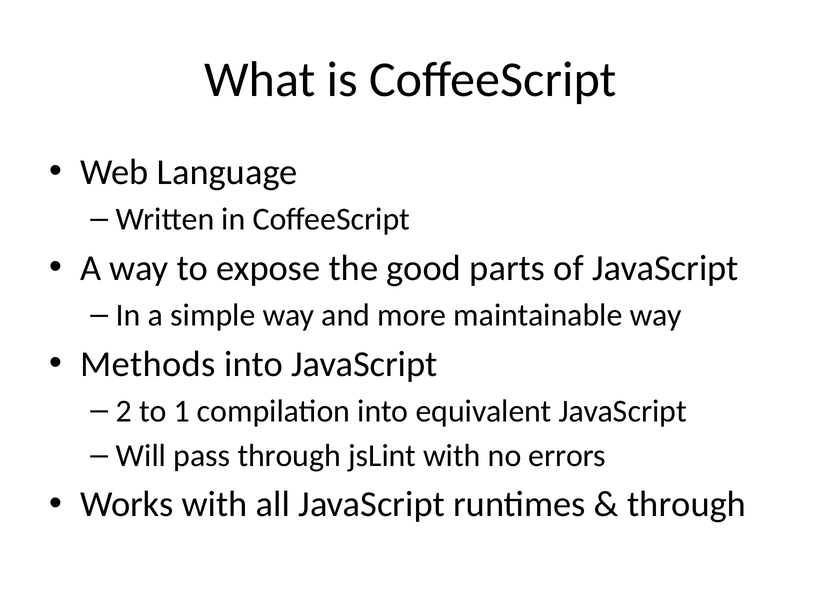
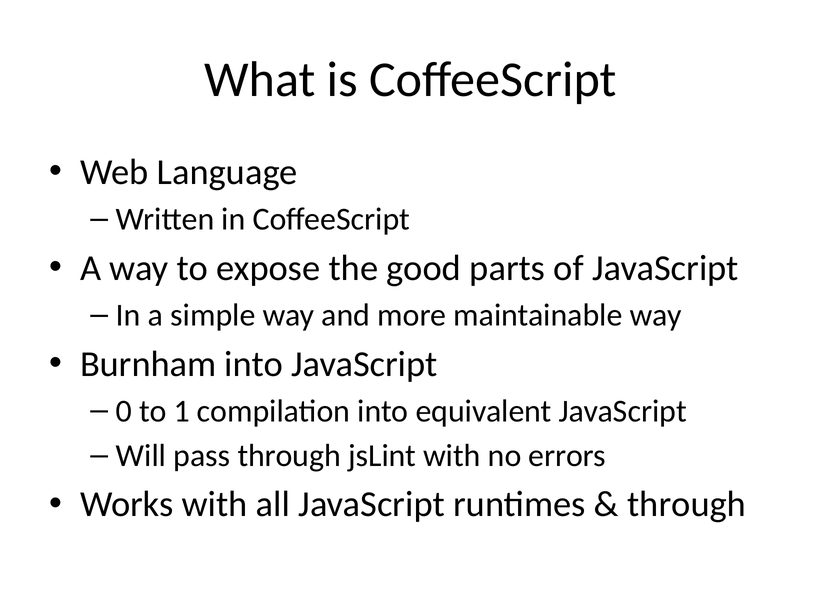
Methods: Methods -> Burnham (148, 364)
2: 2 -> 0 (124, 411)
